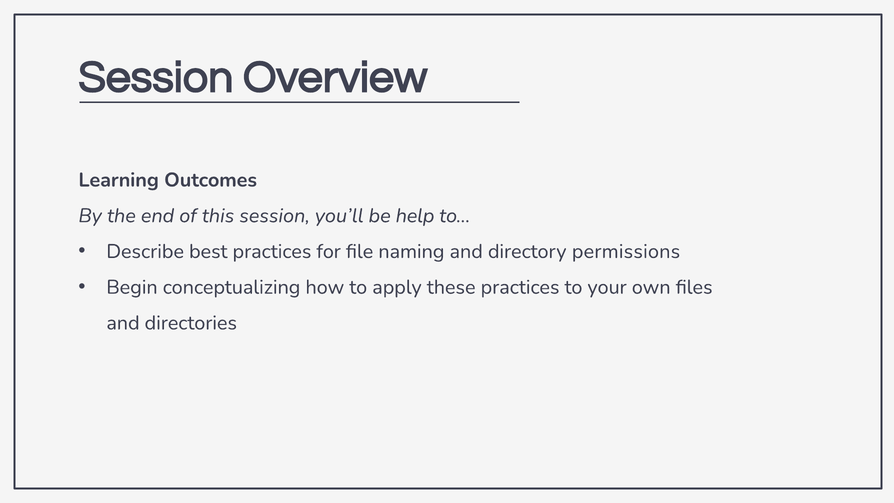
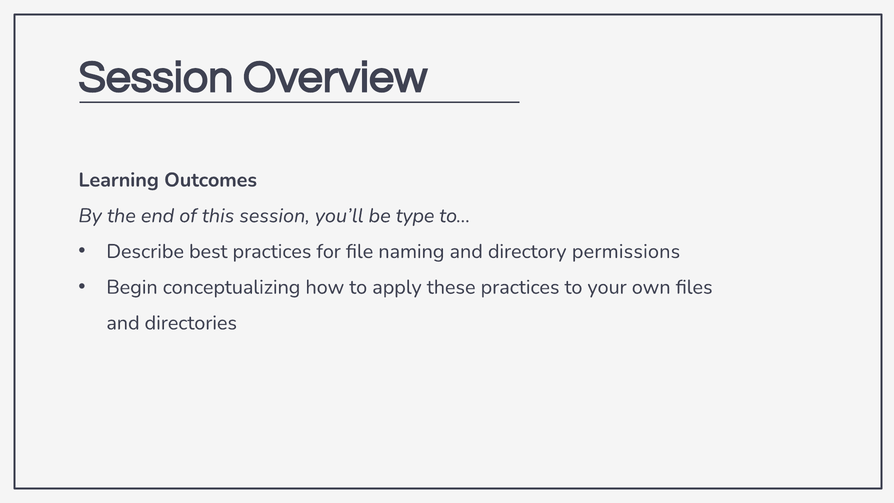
help: help -> type (415, 216)
